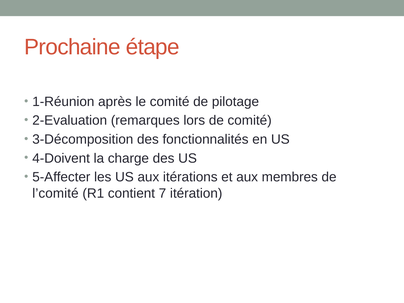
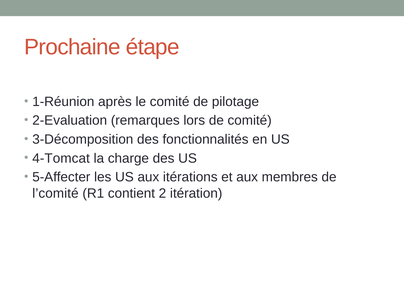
4-Doivent: 4-Doivent -> 4-Tomcat (61, 158)
7: 7 -> 2 (162, 193)
